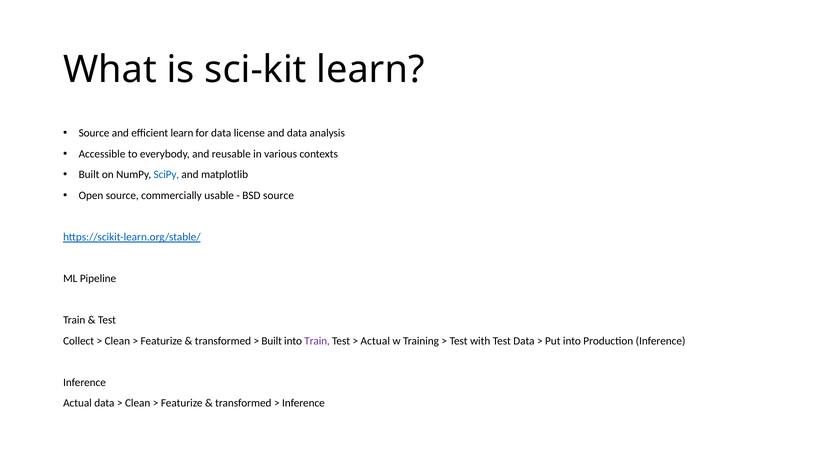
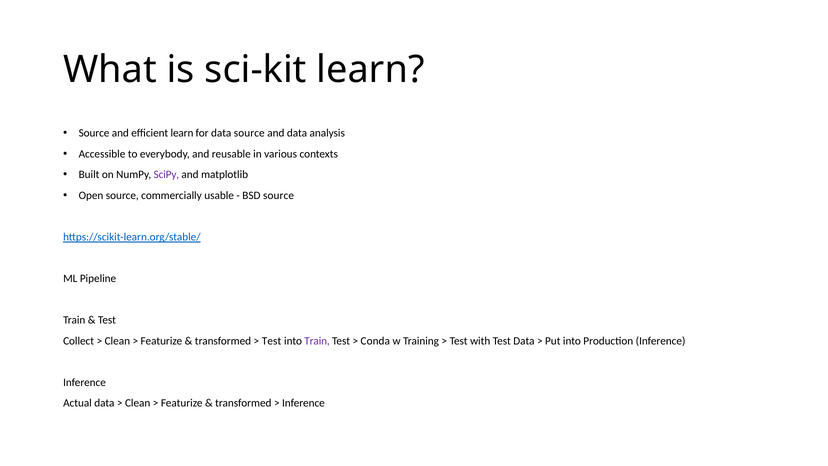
data license: license -> source (249, 133)
SciPy colour: blue -> purple (166, 175)
Built: Built -> Test (272, 341)
Actual: Actual -> Conda (375, 341)
